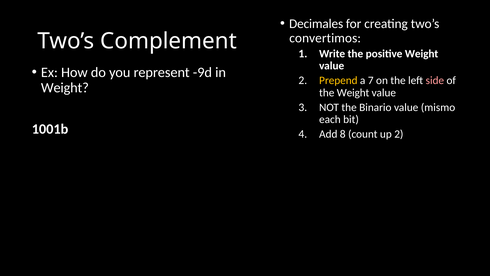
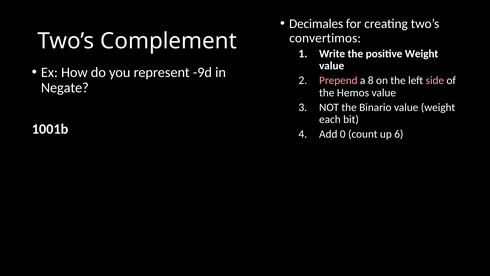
Prepend colour: yellow -> pink (338, 80)
7: 7 -> 8 (371, 80)
Weight: Weight -> Negate (65, 88)
the Weight: Weight -> Hemos (353, 93)
value mismo: mismo -> weight (438, 107)
8: 8 -> 0 (343, 134)
up 2: 2 -> 6 (399, 134)
